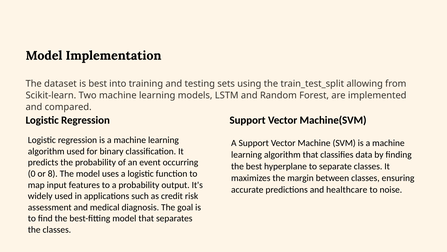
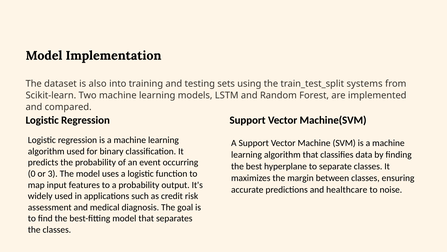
is best: best -> also (98, 84)
allowing: allowing -> systems (365, 84)
8: 8 -> 3 (53, 173)
